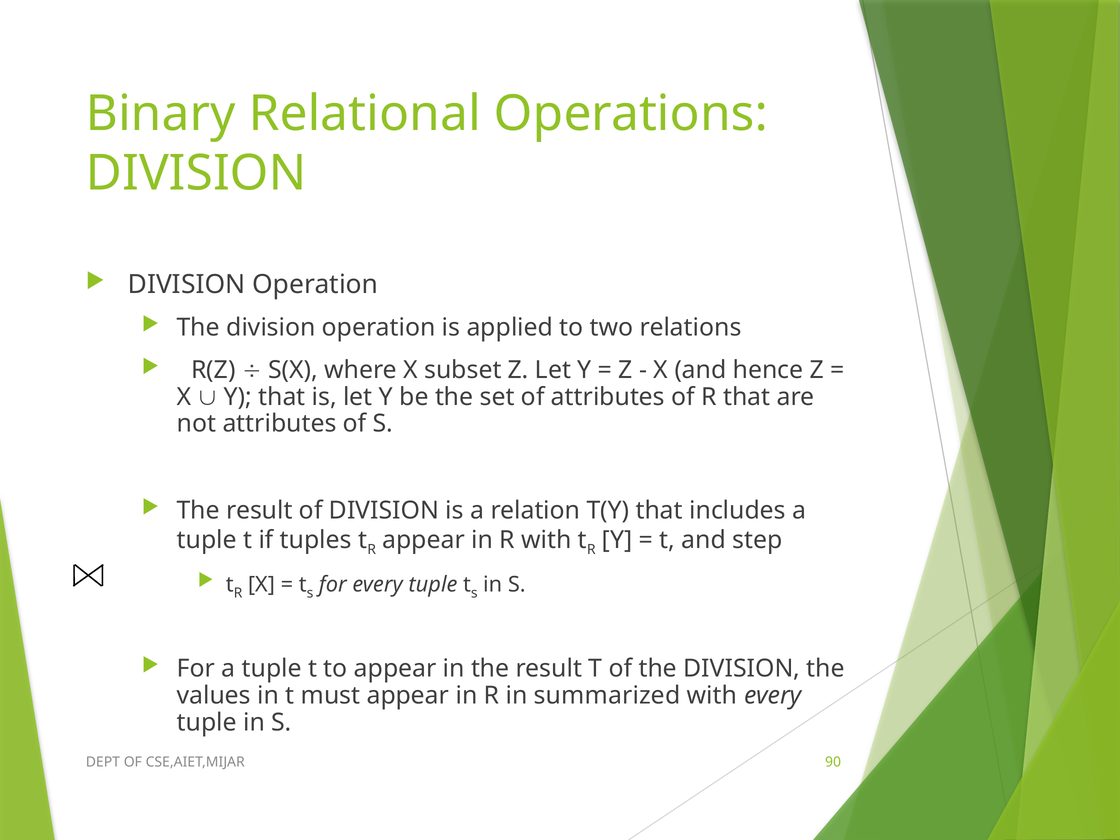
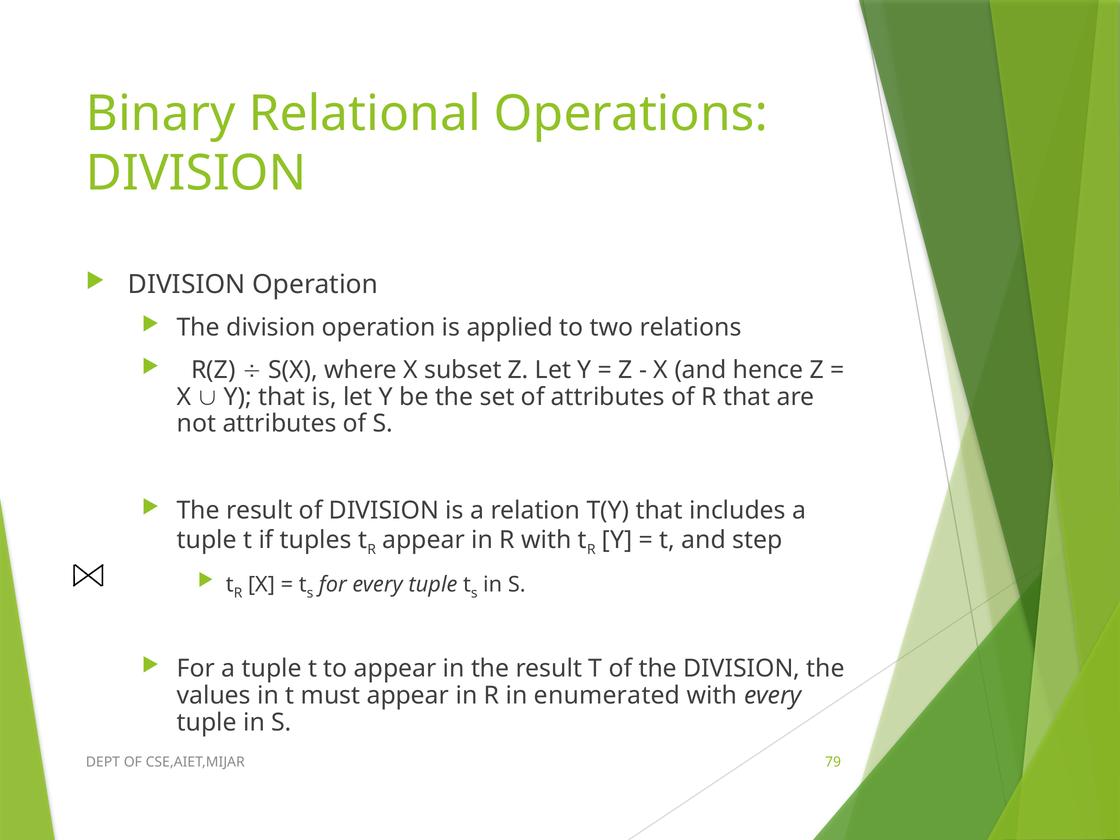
summarized: summarized -> enumerated (607, 695)
90: 90 -> 79 (833, 762)
